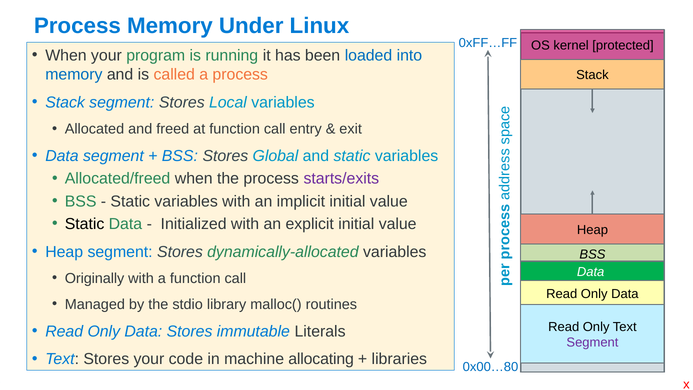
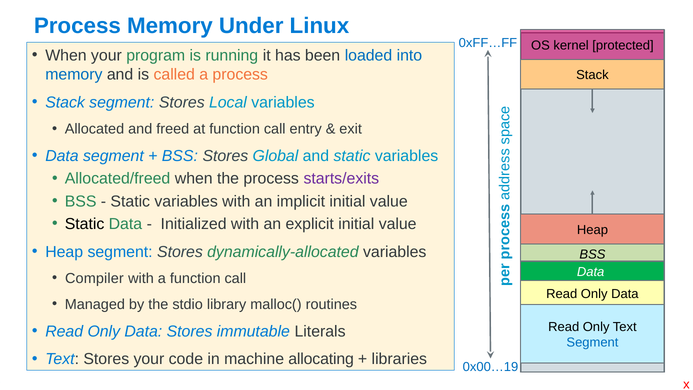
Originally: Originally -> Compiler (94, 278)
Segment colour: purple -> blue (592, 342)
0x00…80: 0x00…80 -> 0x00…19 (491, 367)
